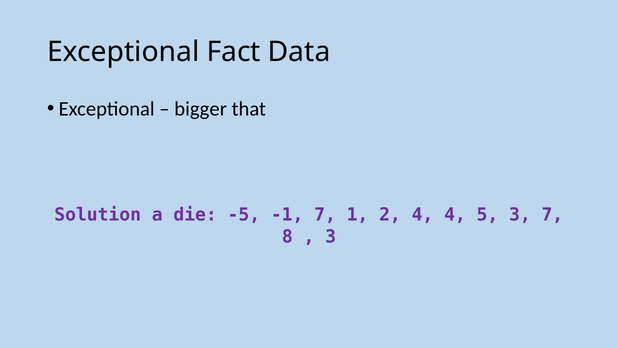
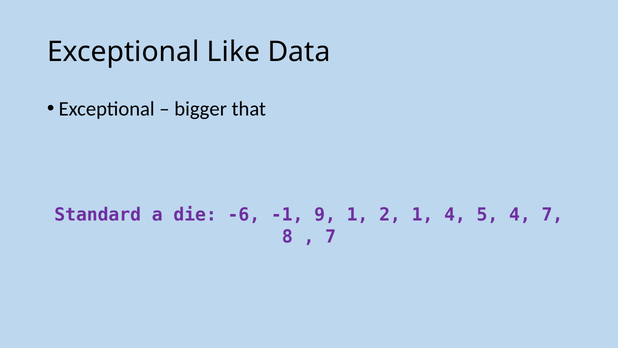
Fact: Fact -> Like (234, 52)
Solution: Solution -> Standard (98, 215)
-5: -5 -> -6 (244, 215)
-1 7: 7 -> 9 (325, 215)
2 4: 4 -> 1 (422, 215)
5 3: 3 -> 4 (520, 215)
3: 3 -> 7 (331, 236)
